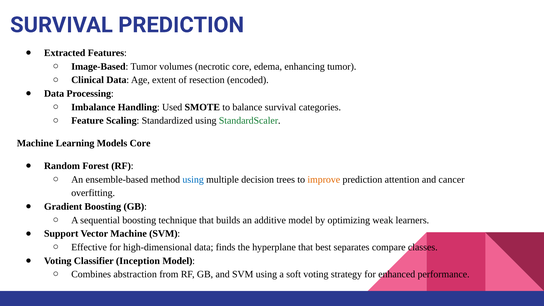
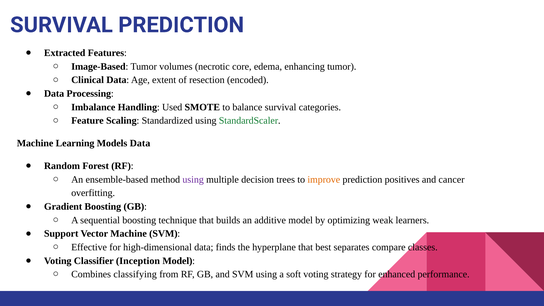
Models Core: Core -> Data (140, 143)
using colour: blue -> purple (193, 180)
attention: attention -> positives (402, 180)
abstraction: abstraction -> classifying (135, 274)
